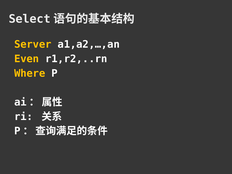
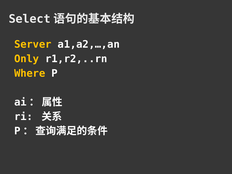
Even: Even -> Only (27, 59)
